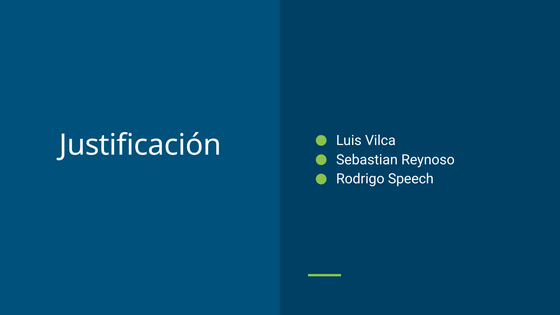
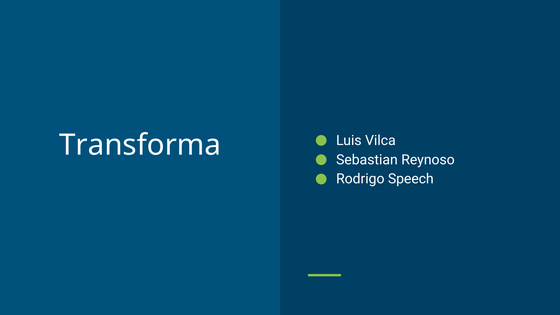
Justificación: Justificación -> Transforma (140, 145)
